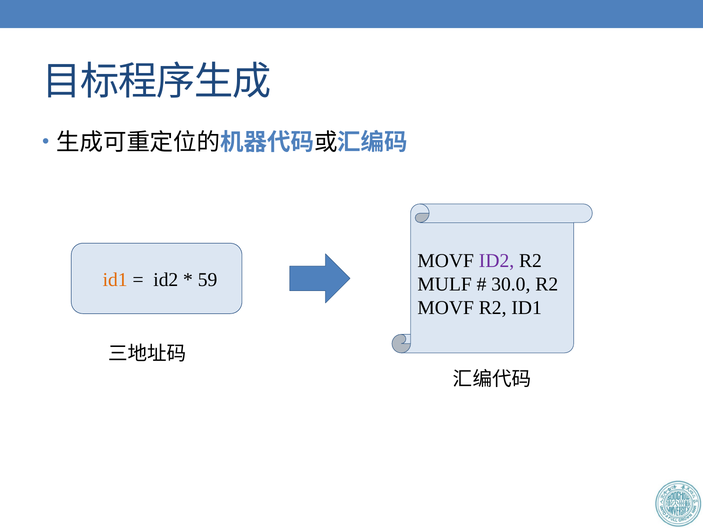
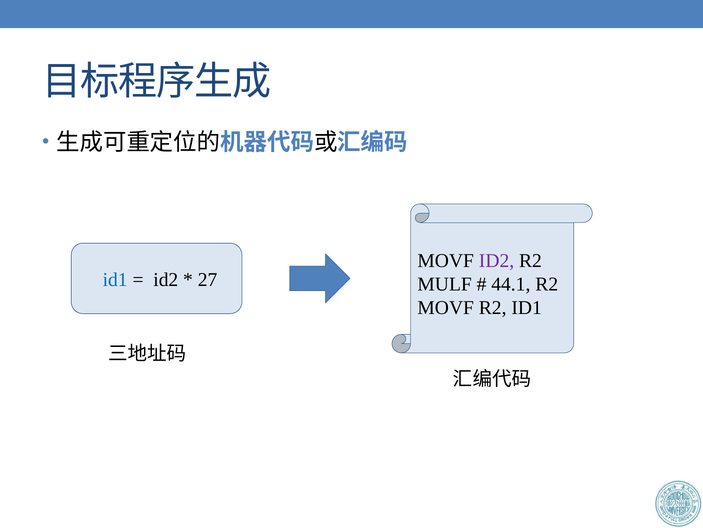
id1 colour: orange -> blue (115, 279)
59: 59 -> 27 (208, 279)
30.0: 30.0 -> 44.1 (511, 284)
